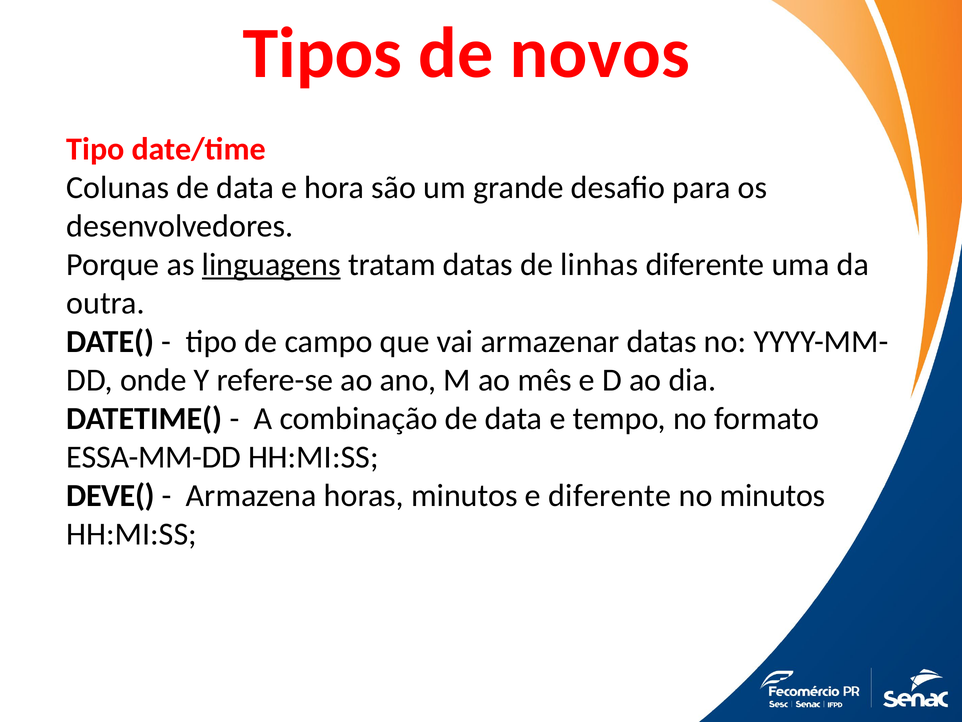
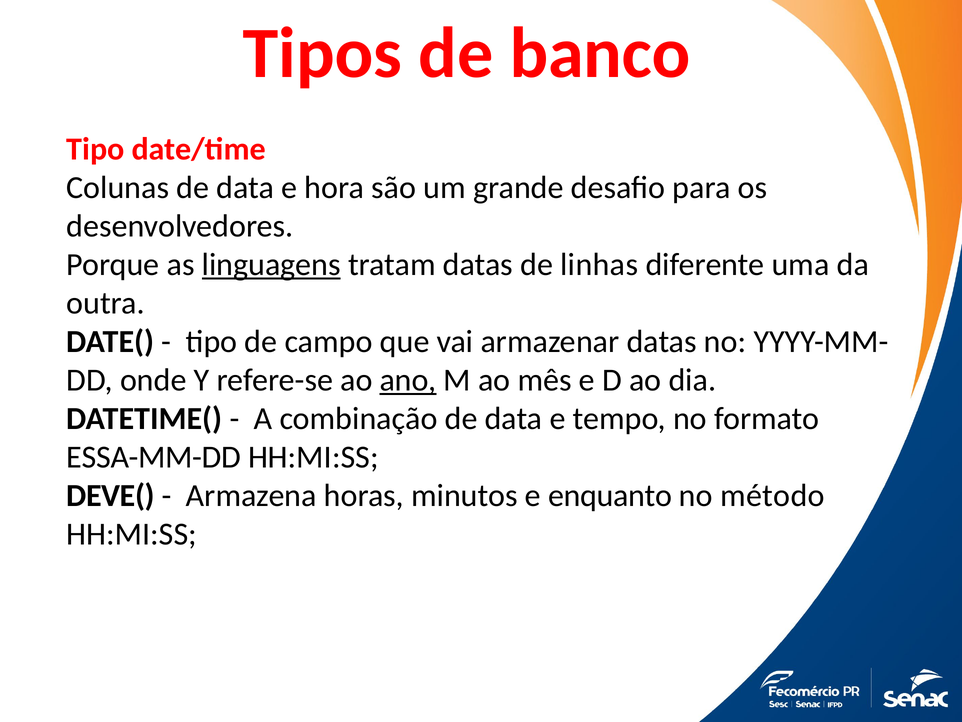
novos: novos -> banco (600, 53)
ano underline: none -> present (408, 380)
e diferente: diferente -> enquanto (610, 495)
no minutos: minutos -> método (772, 495)
